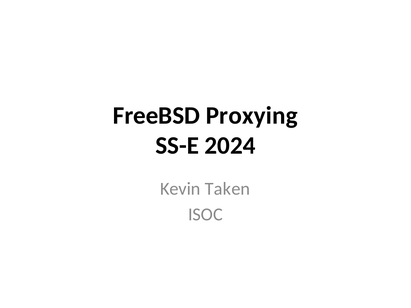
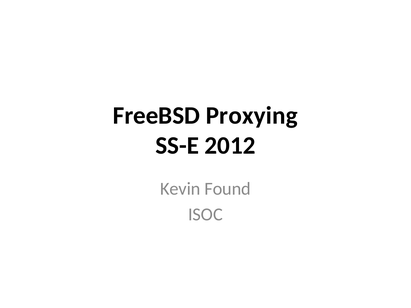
2024: 2024 -> 2012 (230, 146)
Taken: Taken -> Found (228, 189)
